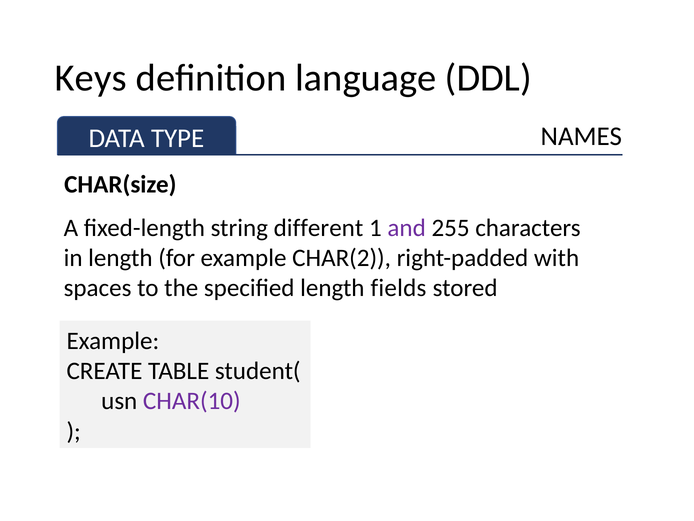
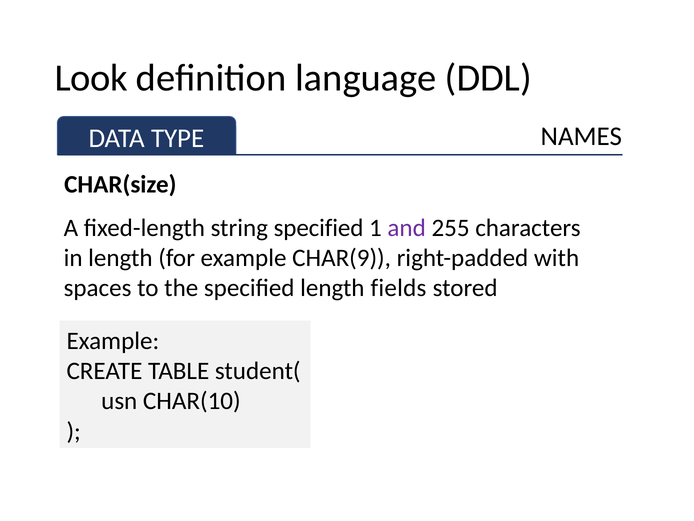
Keys: Keys -> Look (91, 78)
string different: different -> specified (319, 228)
CHAR(2: CHAR(2 -> CHAR(9 (342, 258)
CHAR(10 colour: purple -> black (192, 401)
